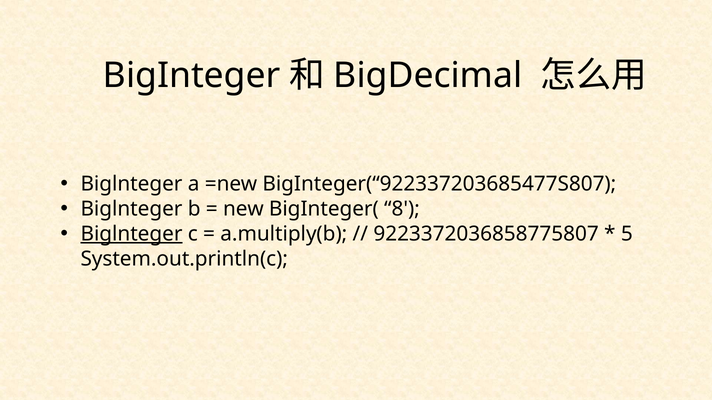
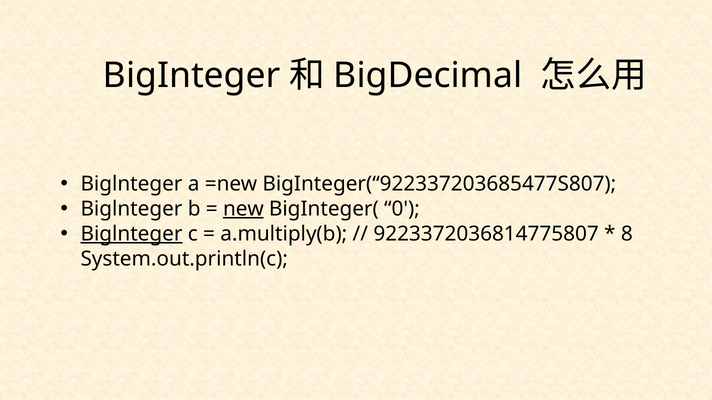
new underline: none -> present (243, 209)
8: 8 -> 0 (402, 209)
9223372036858775807: 9223372036858775807 -> 9223372036814775807 (486, 234)
5: 5 -> 8 (627, 234)
